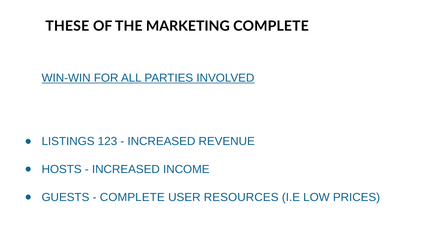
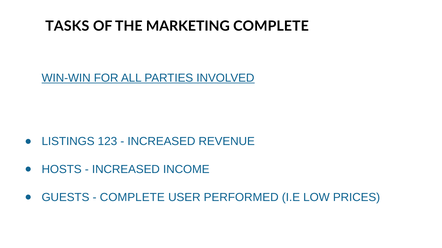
THESE: THESE -> TASKS (67, 26)
RESOURCES: RESOURCES -> PERFORMED (241, 198)
